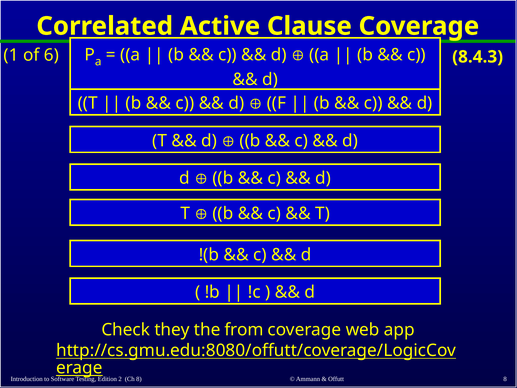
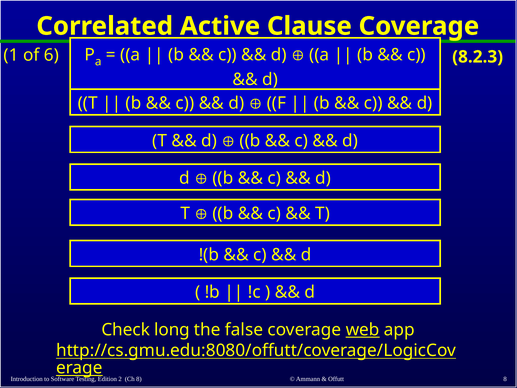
8.4.3: 8.4.3 -> 8.2.3 (478, 57)
they: they -> long (172, 330)
from: from -> false (244, 330)
web underline: none -> present (363, 330)
